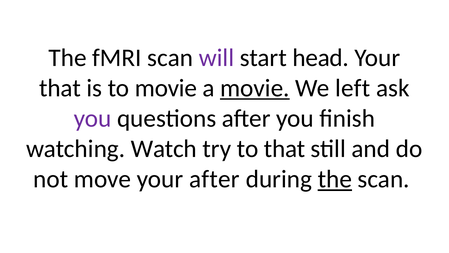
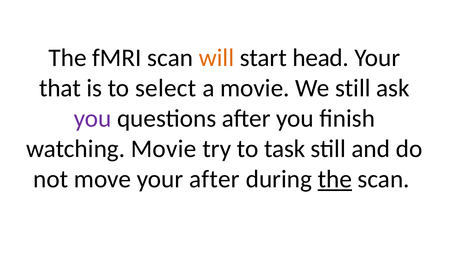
will colour: purple -> orange (216, 58)
to movie: movie -> select (166, 88)
movie underline: present -> none (255, 88)
We left: left -> still (353, 88)
watching Watch: Watch -> Movie (164, 149)
to that: that -> task (285, 149)
